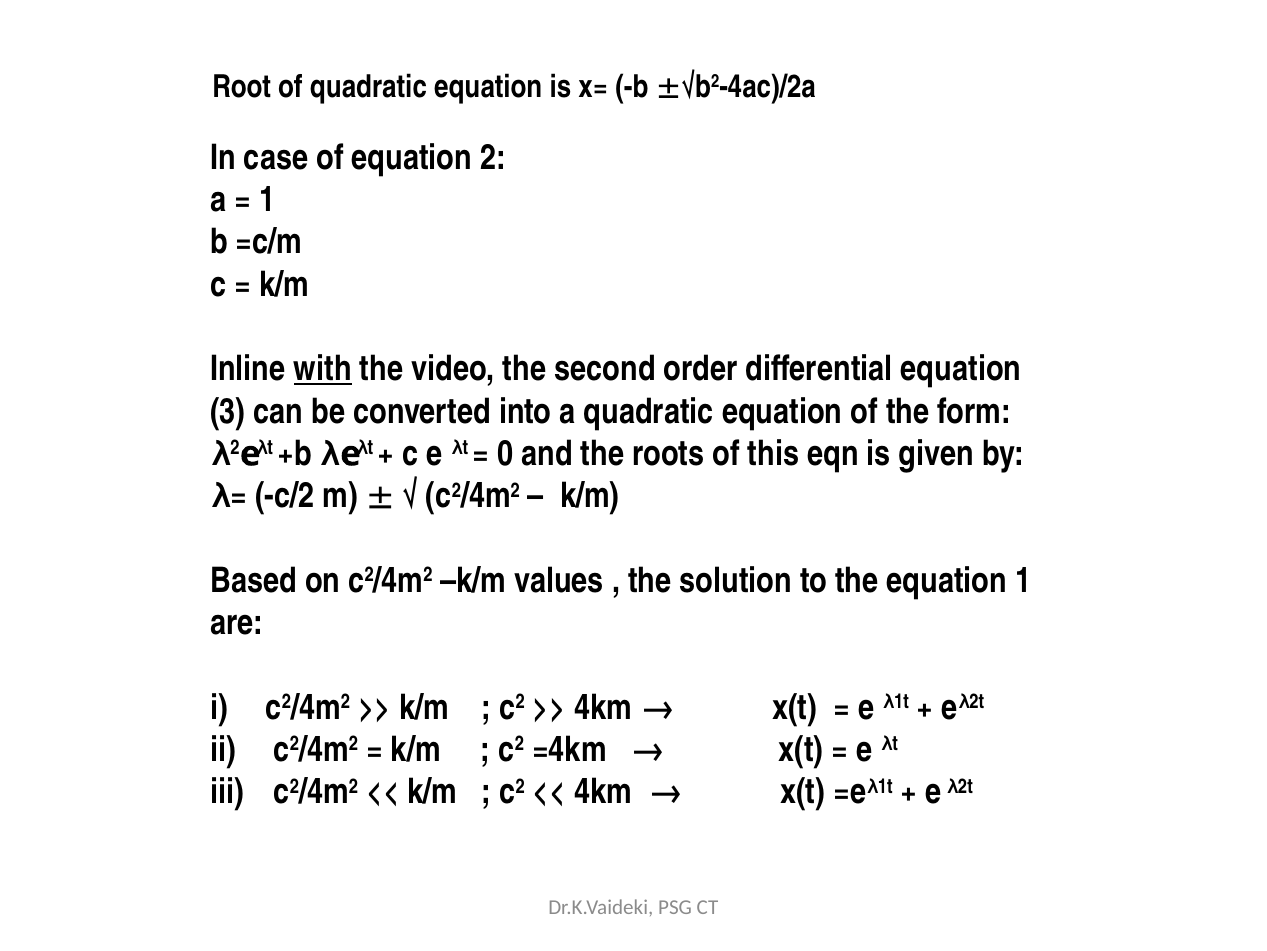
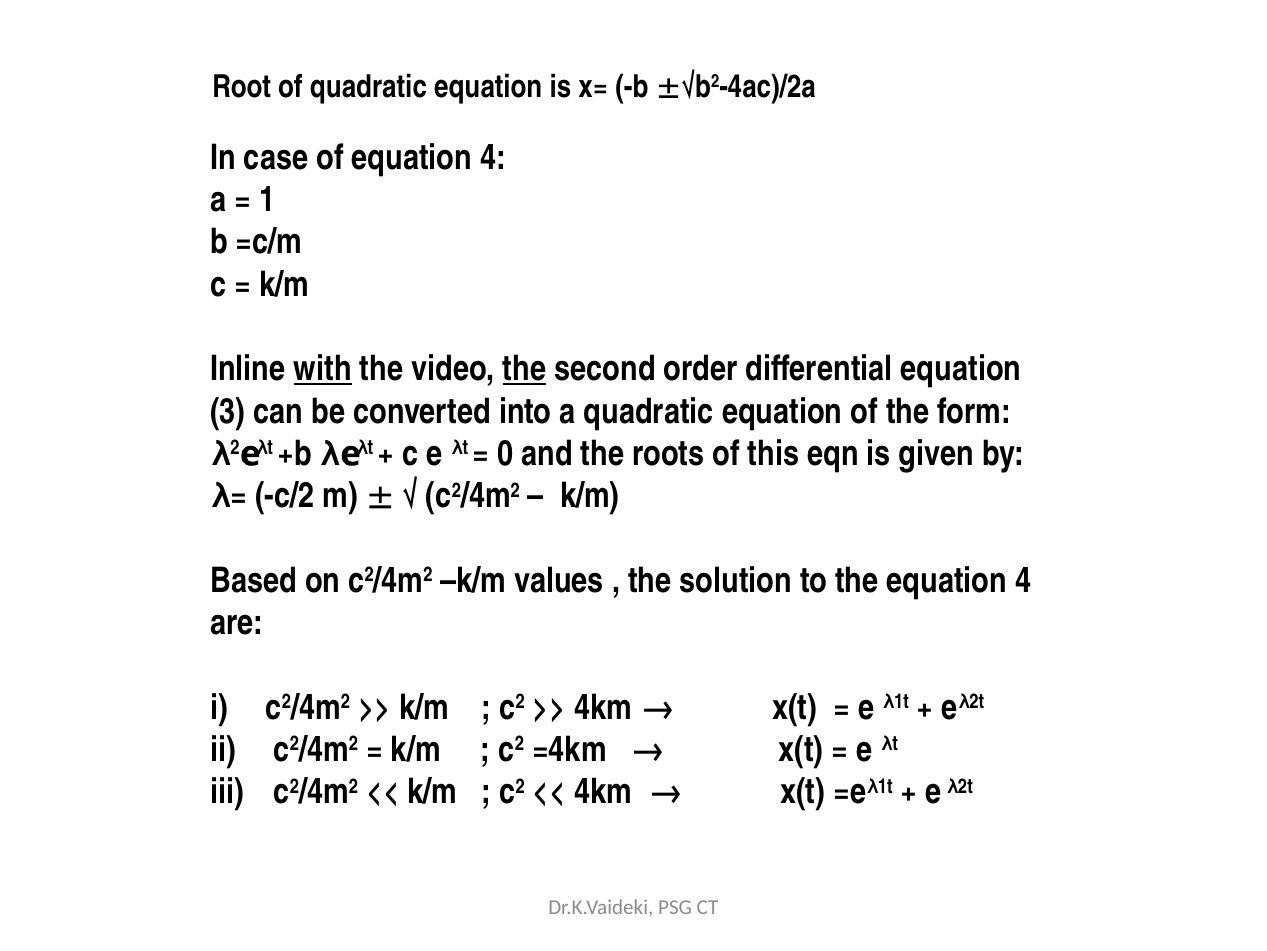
of equation 2: 2 -> 4 (493, 158)
the underline: none -> present (525, 369)
the equation 1: 1 -> 4 (1023, 580)
